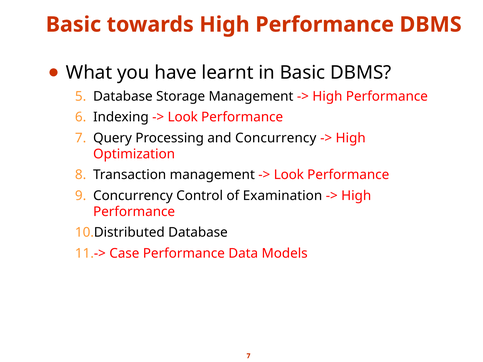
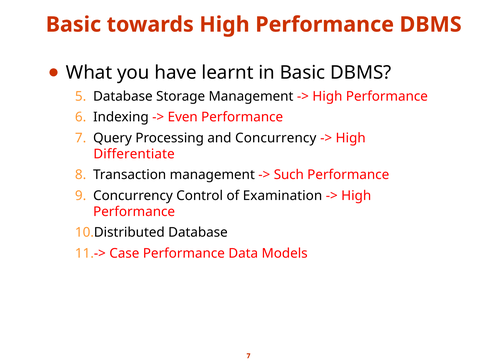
Look: Look -> Even (183, 117)
Optimization: Optimization -> Differentiate (134, 154)
Look: Look -> Such (289, 175)
